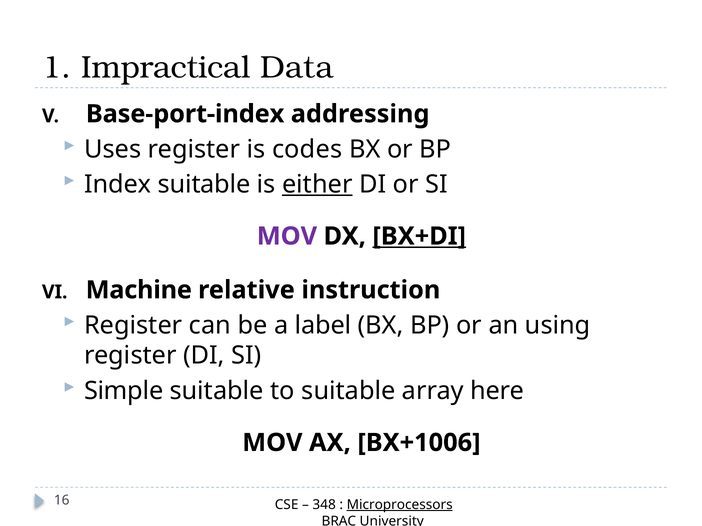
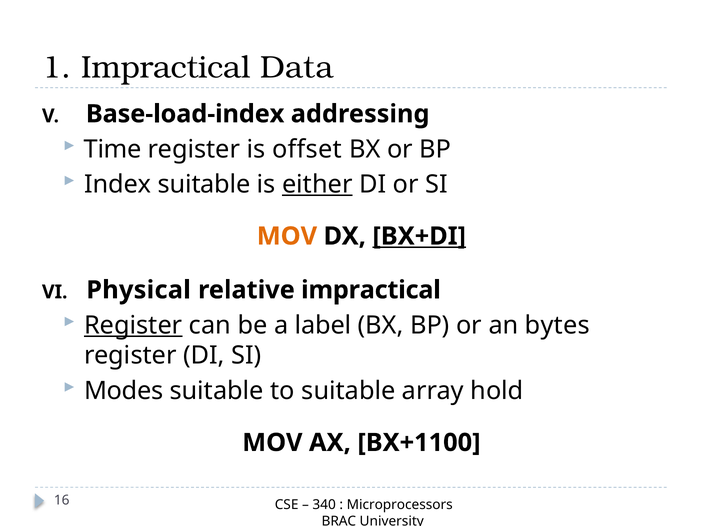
Base-port-index: Base-port-index -> Base-load-index (185, 114)
Uses: Uses -> Time (113, 149)
codes: codes -> offset (307, 149)
MOV colour: purple -> orange (287, 236)
Machine: Machine -> Physical (139, 290)
relative instruction: instruction -> impractical (371, 290)
Register underline: none -> present (133, 326)
using: using -> bytes (557, 326)
Simple: Simple -> Modes (124, 391)
here: here -> hold (497, 391)
BX+1006: BX+1006 -> BX+1100 (419, 443)
348: 348 -> 340 (324, 505)
Microprocessors underline: present -> none (400, 505)
